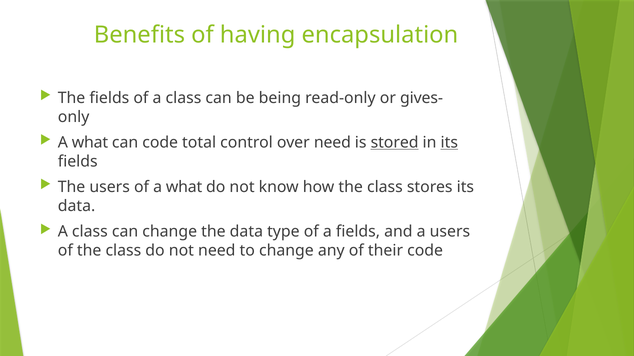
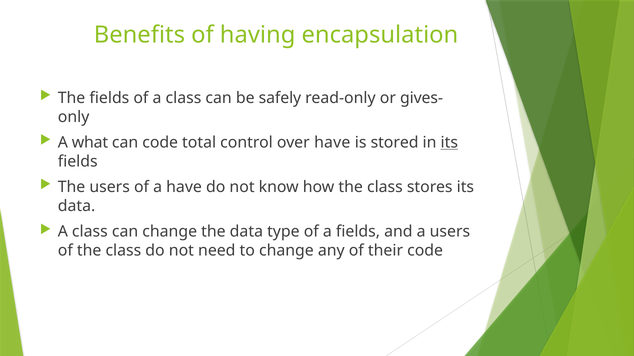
being: being -> safely (280, 98)
over need: need -> have (332, 143)
stored underline: present -> none (395, 143)
of a what: what -> have (184, 187)
